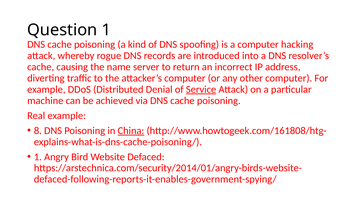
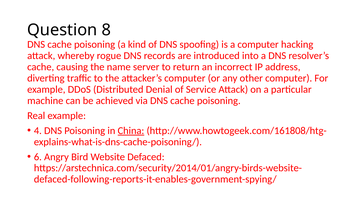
Question 1: 1 -> 8 (106, 30)
Service underline: present -> none (201, 89)
8: 8 -> 4 (38, 130)
1: 1 -> 6 (38, 157)
